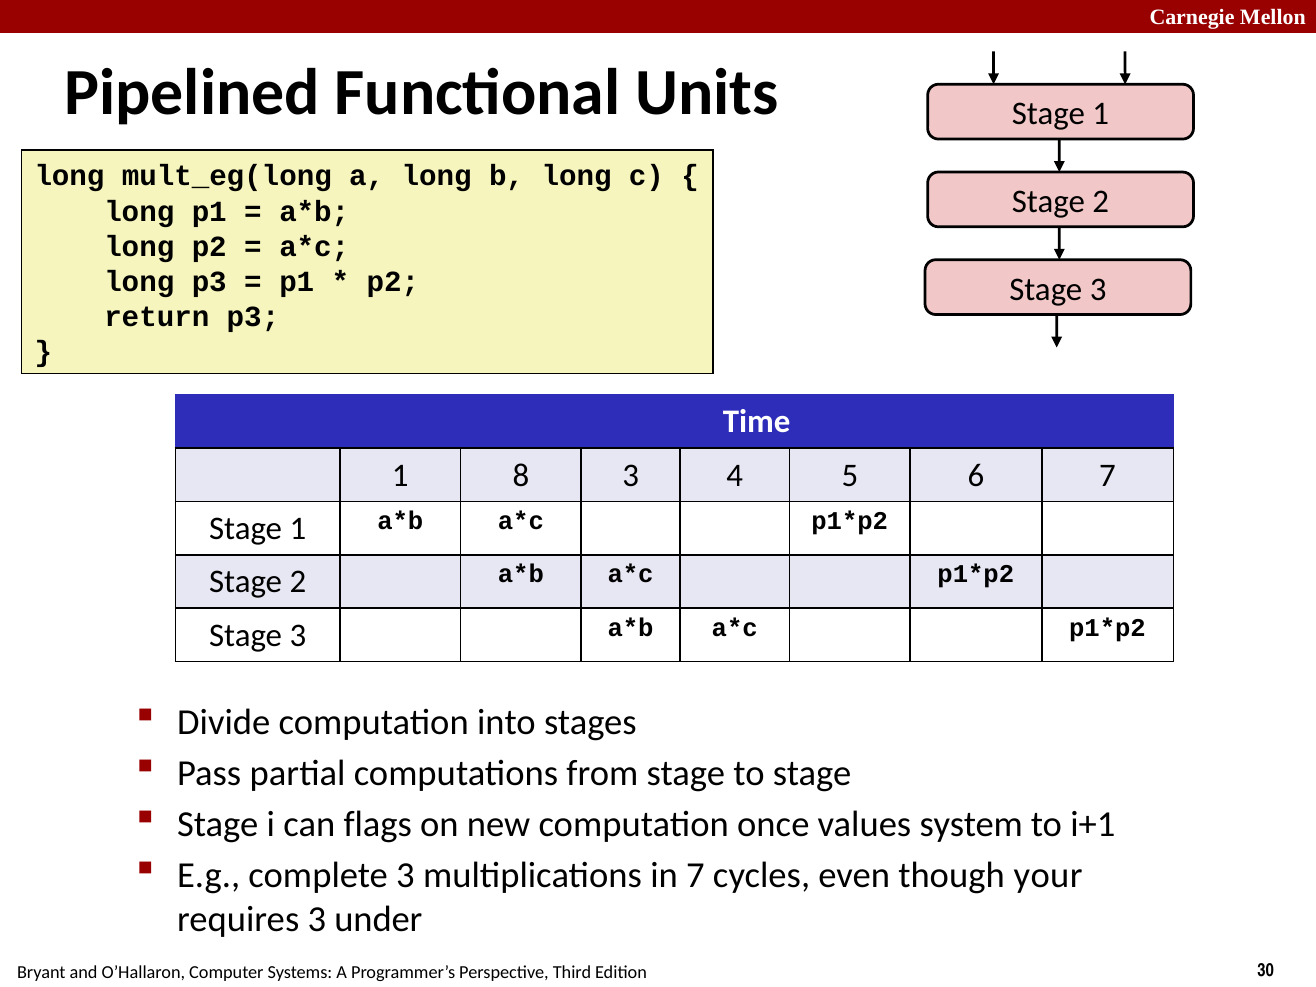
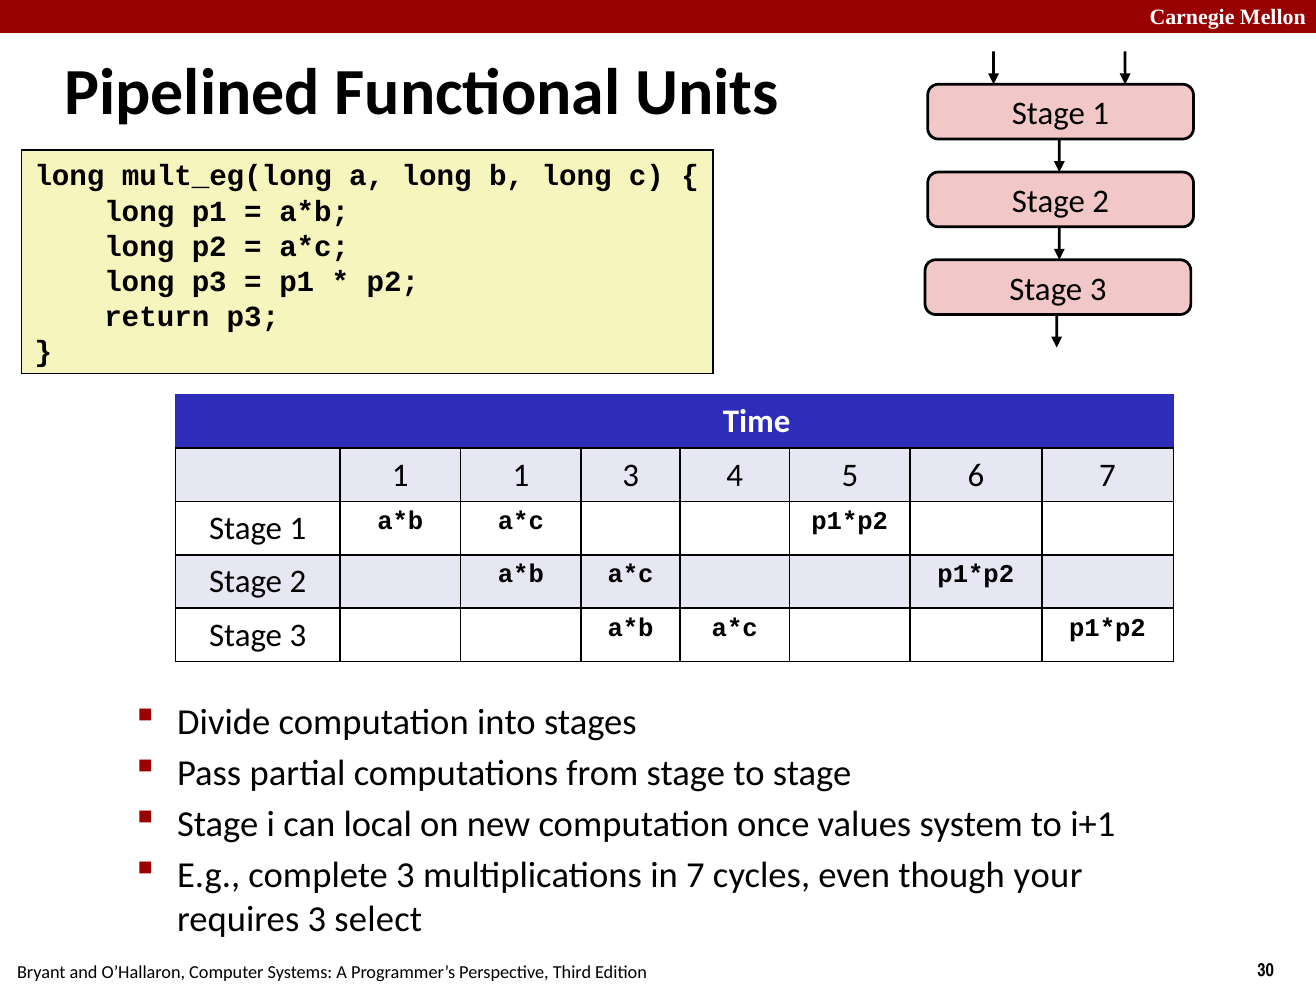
1 8: 8 -> 1 (521, 475)
flags: flags -> local (378, 824)
under: under -> select (378, 919)
